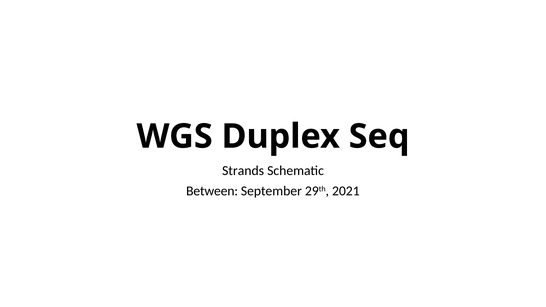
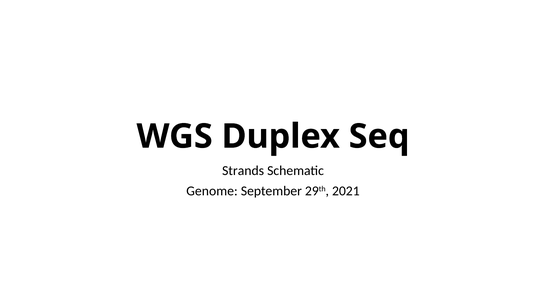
Between: Between -> Genome (212, 191)
